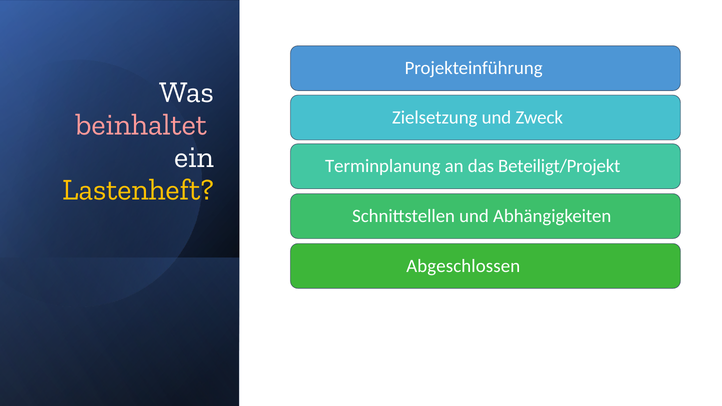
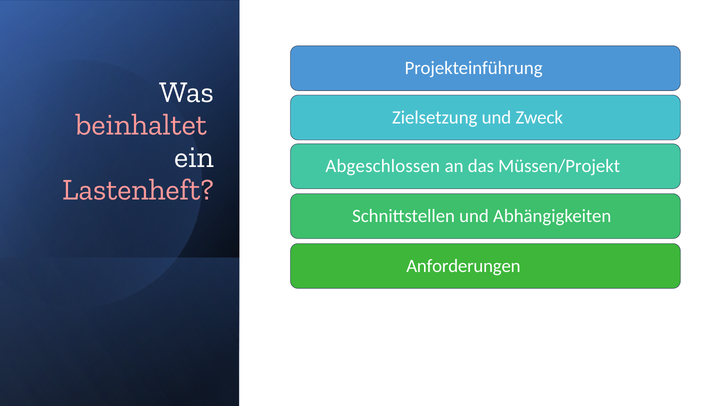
Terminplanung: Terminplanung -> Abgeschlossen (383, 166)
Beteiligt/Projekt: Beteiligt/Projekt -> Müssen/Projekt (559, 166)
Lastenheft colour: yellow -> pink (138, 190)
Abgeschlossen: Abgeschlossen -> Anforderungen (463, 266)
